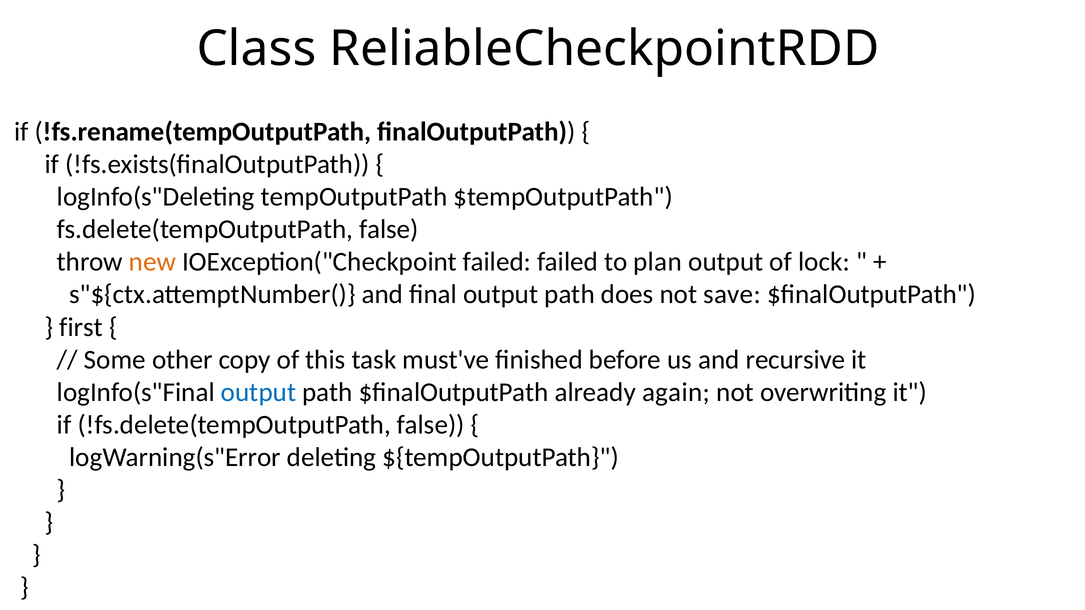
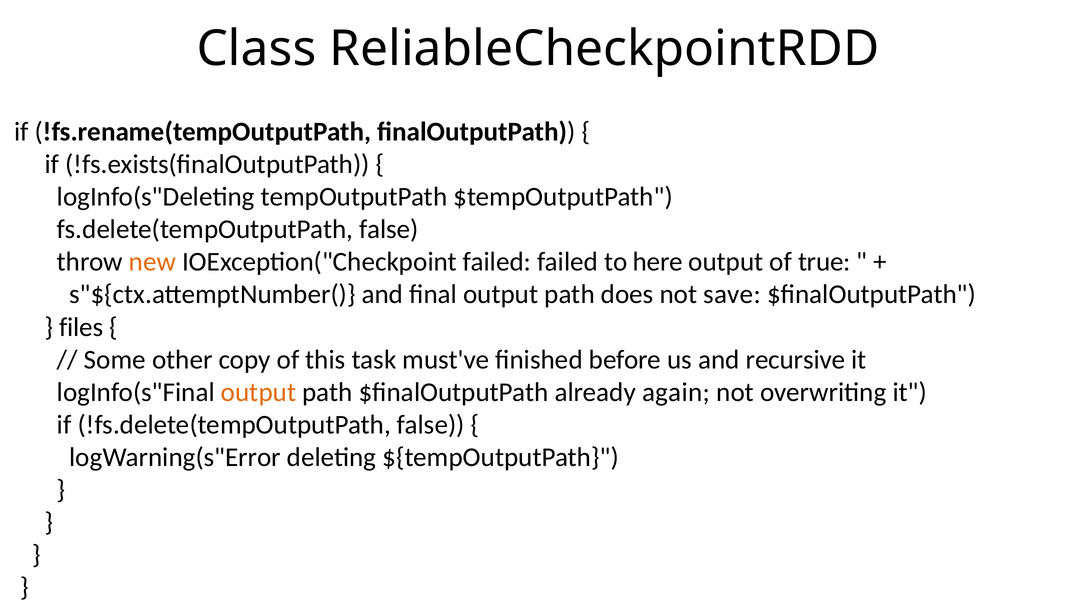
plan: plan -> here (658, 262)
lock: lock -> true (824, 262)
first: first -> files (81, 327)
output colour: blue -> orange (259, 392)
